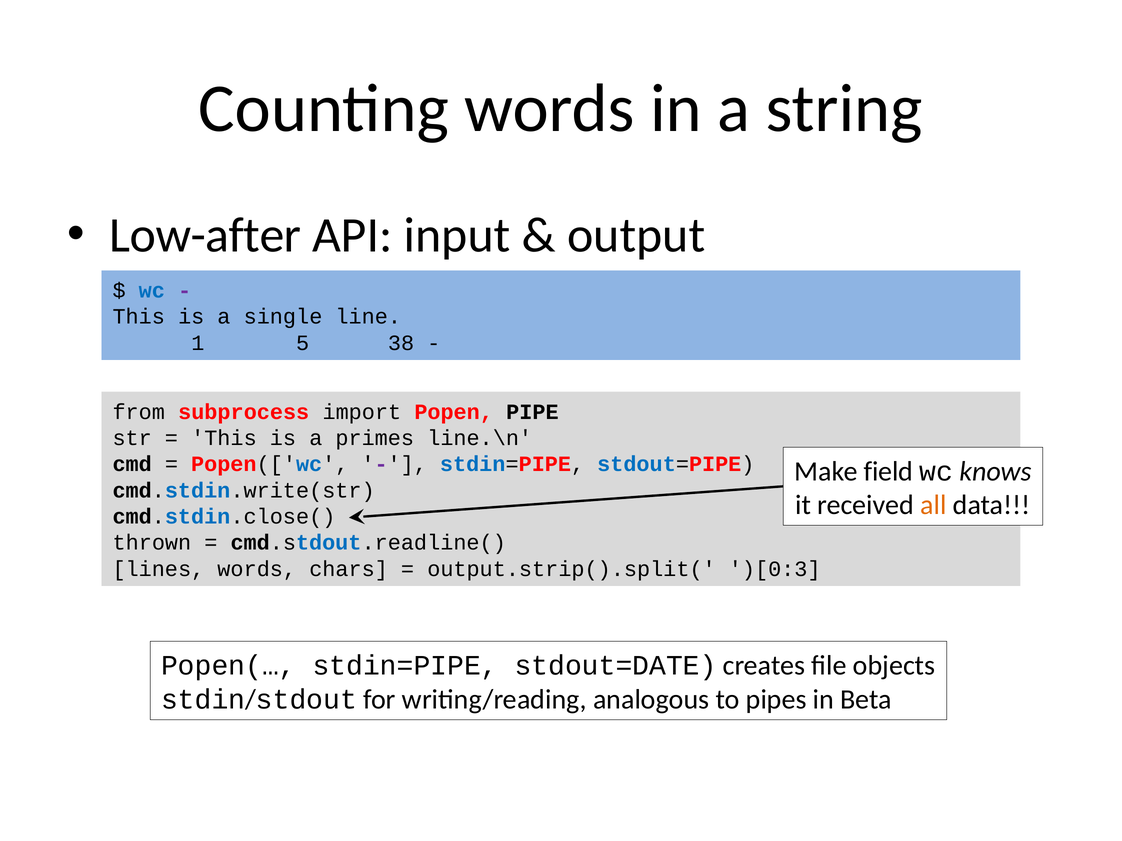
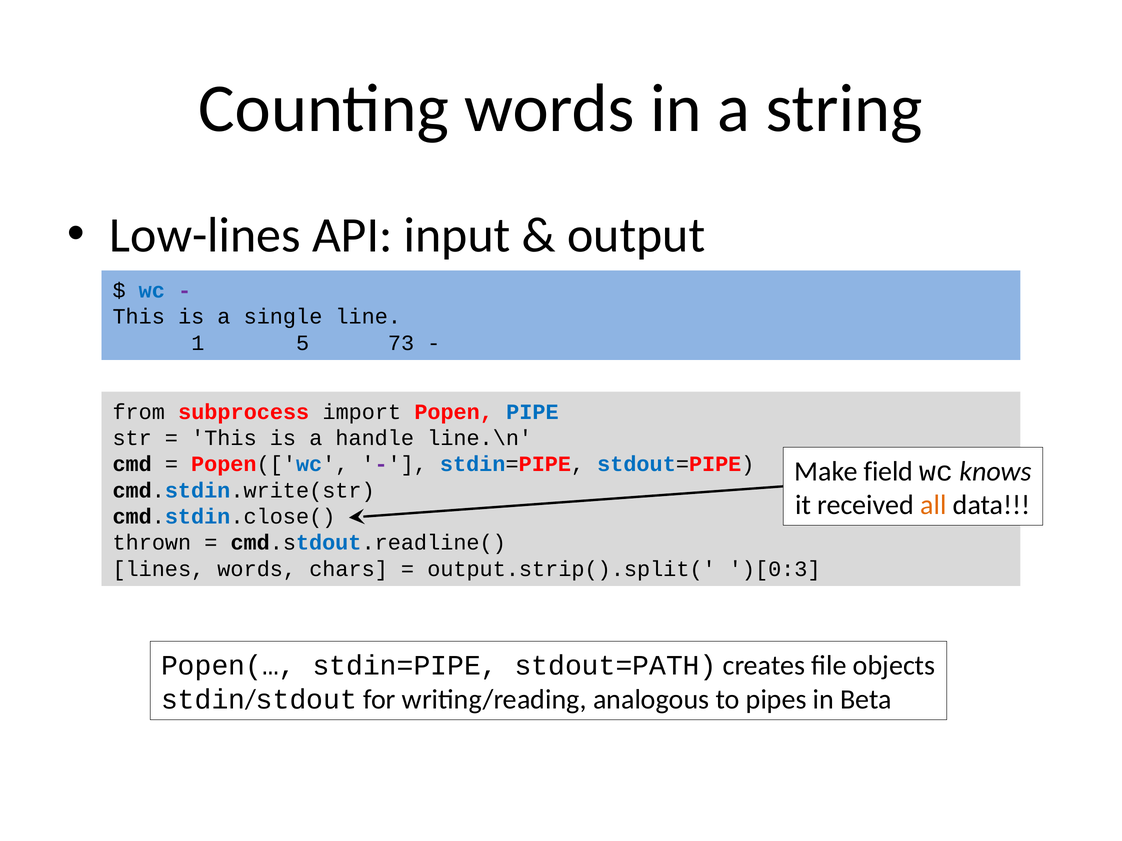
Low-after: Low-after -> Low-lines (205, 235)
38: 38 -> 73 (401, 343)
PIPE colour: black -> blue (532, 412)
primes: primes -> handle (375, 438)
stdout=DATE: stdout=DATE -> stdout=PATH (616, 666)
